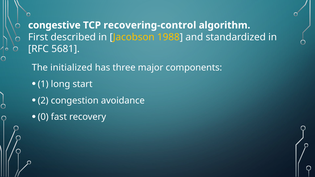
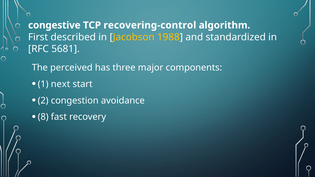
initialized: initialized -> perceived (71, 68)
long: long -> next (61, 84)
0: 0 -> 8 (43, 117)
